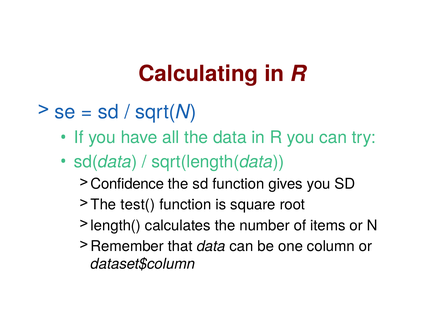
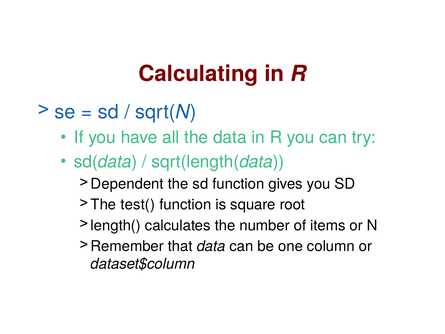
Confidence: Confidence -> Dependent (127, 184)
